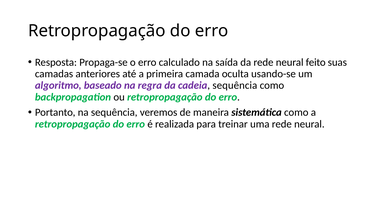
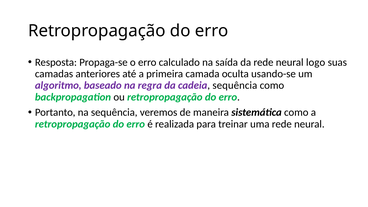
feito: feito -> logo (316, 62)
